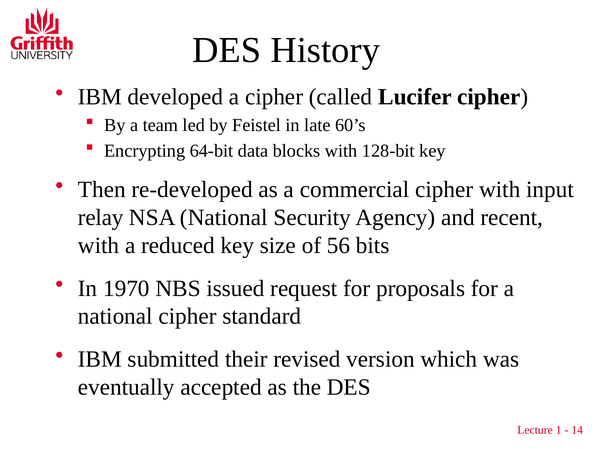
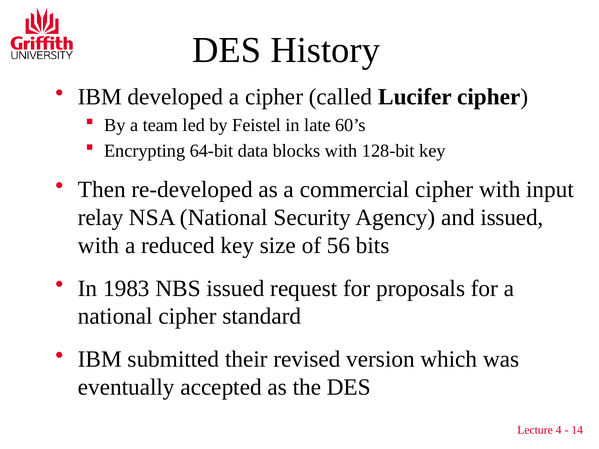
and recent: recent -> issued (512, 218)
1970: 1970 -> 1983 (126, 288)
1: 1 -> 4 (559, 430)
